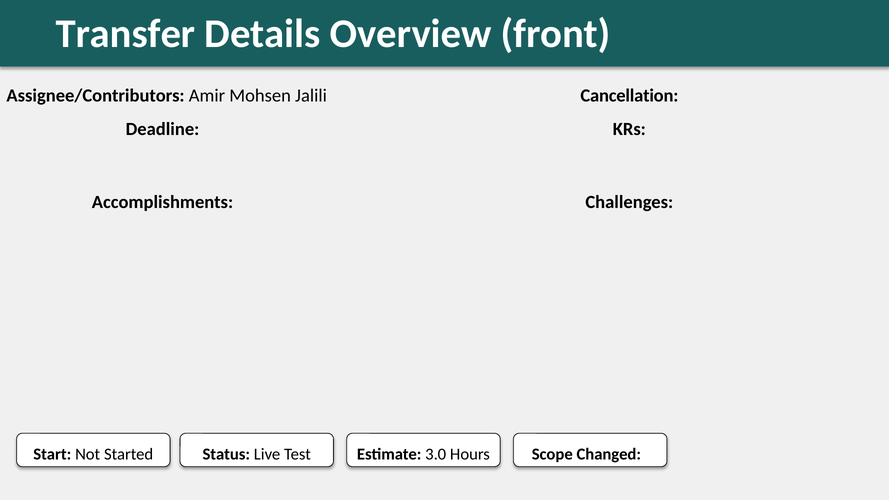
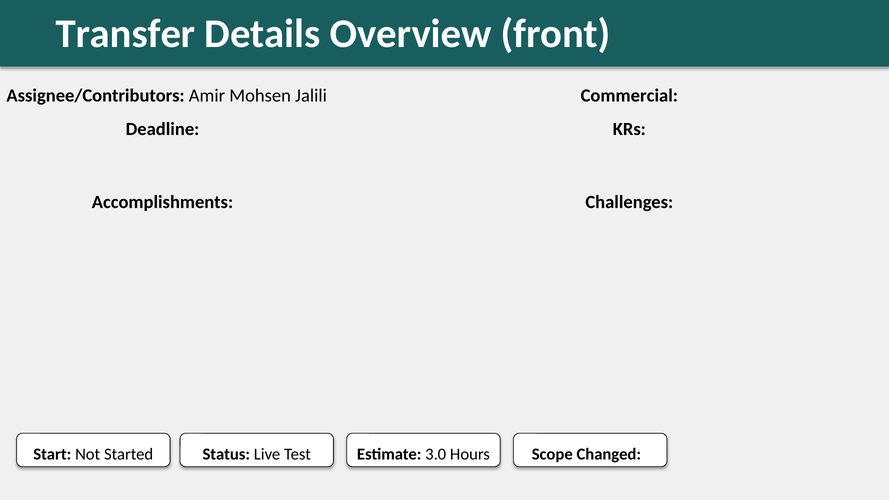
Cancellation: Cancellation -> Commercial (629, 96)
